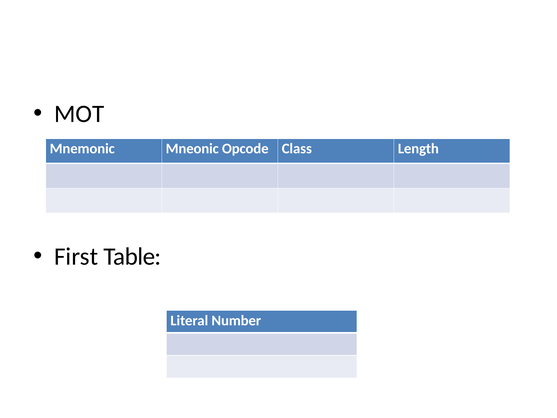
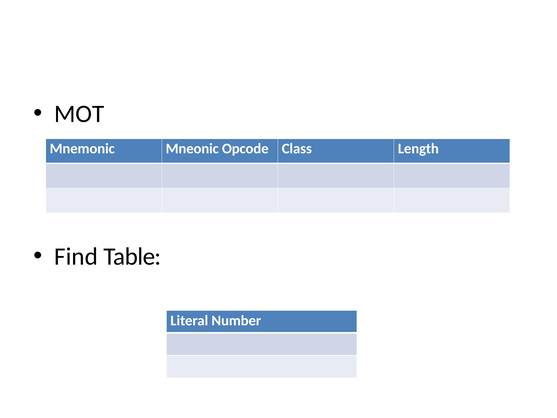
First: First -> Find (76, 257)
